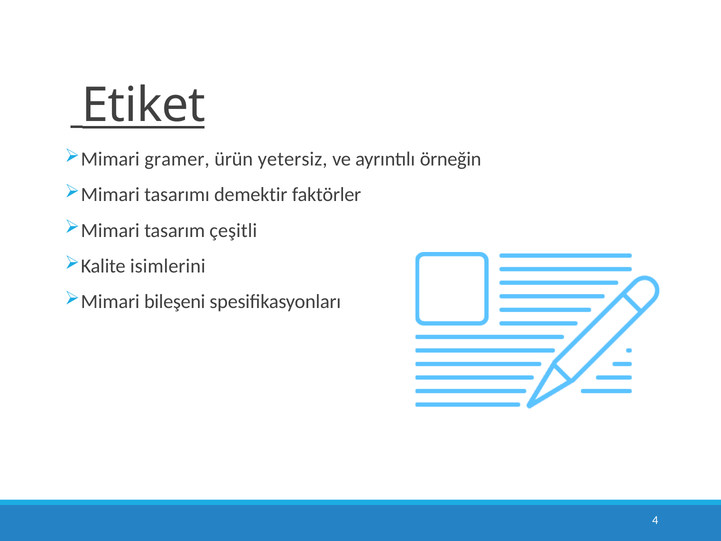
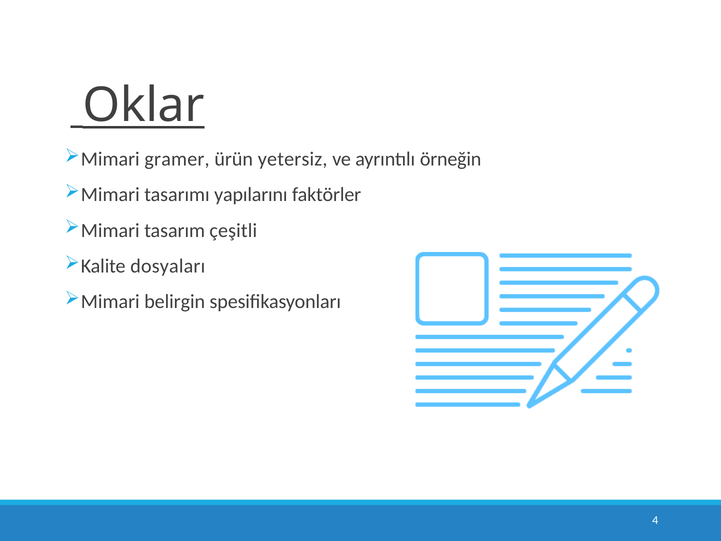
Etiket: Etiket -> Oklar (144, 105)
demektir: demektir -> yapılarını (251, 195)
isimlerini: isimlerini -> dosyaları (168, 266)
bileşeni: bileşeni -> belirgin (175, 302)
